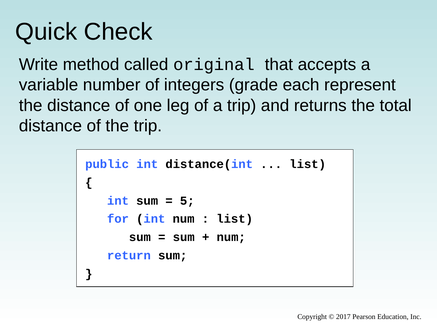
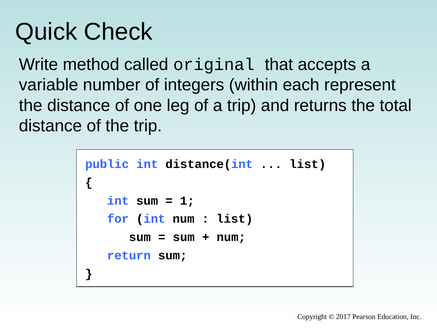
grade: grade -> within (253, 85)
5: 5 -> 1 (187, 201)
